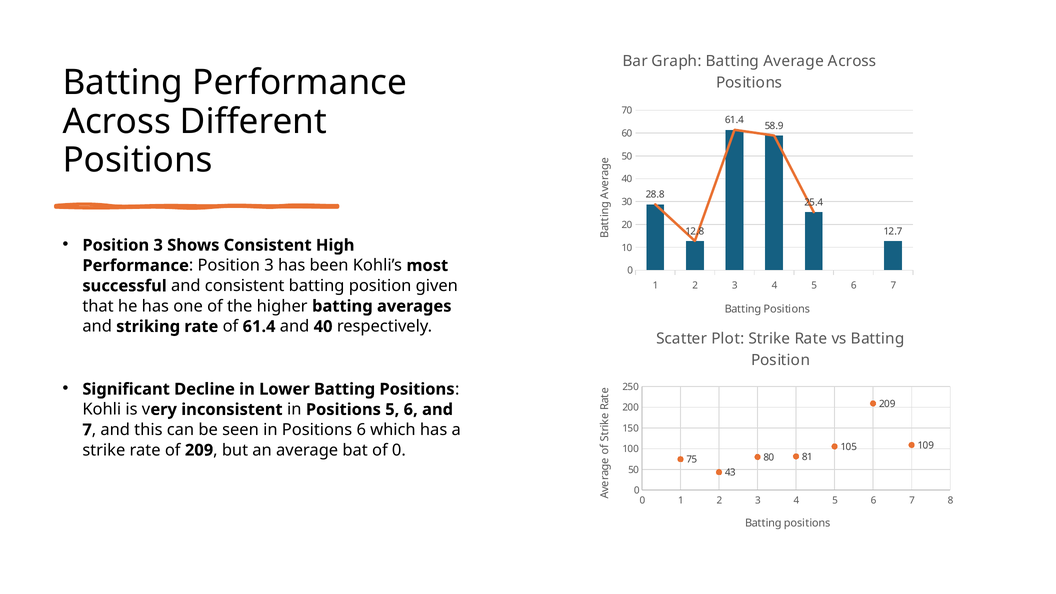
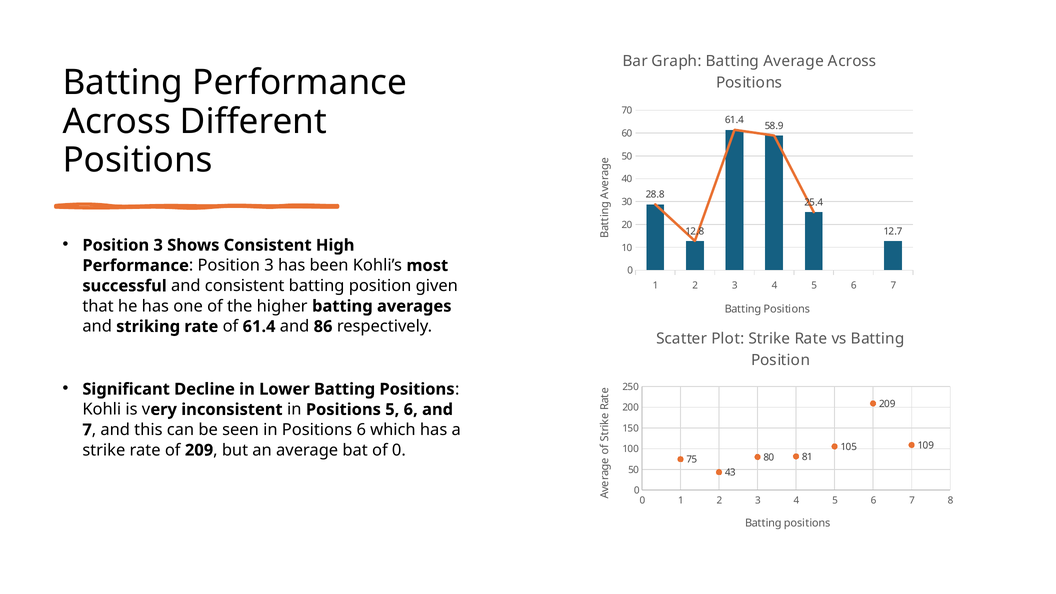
and 40: 40 -> 86 (323, 327)
